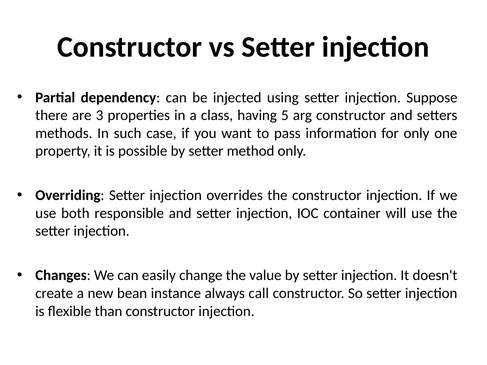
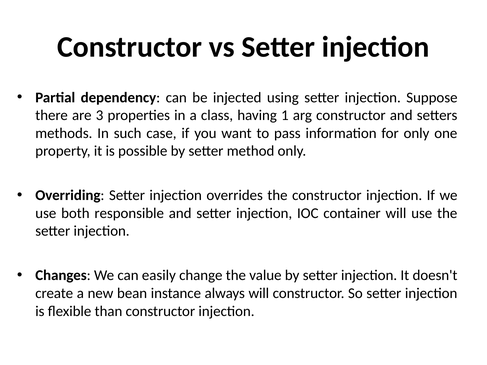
5: 5 -> 1 (285, 115)
always call: call -> will (259, 293)
